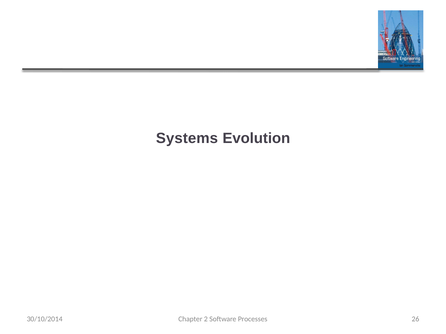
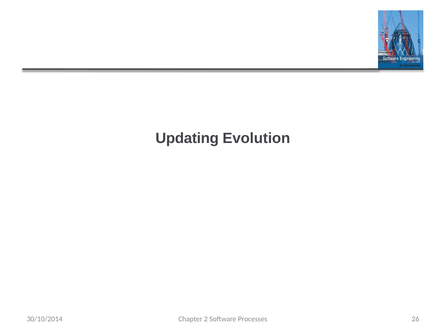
Systems: Systems -> Updating (187, 138)
